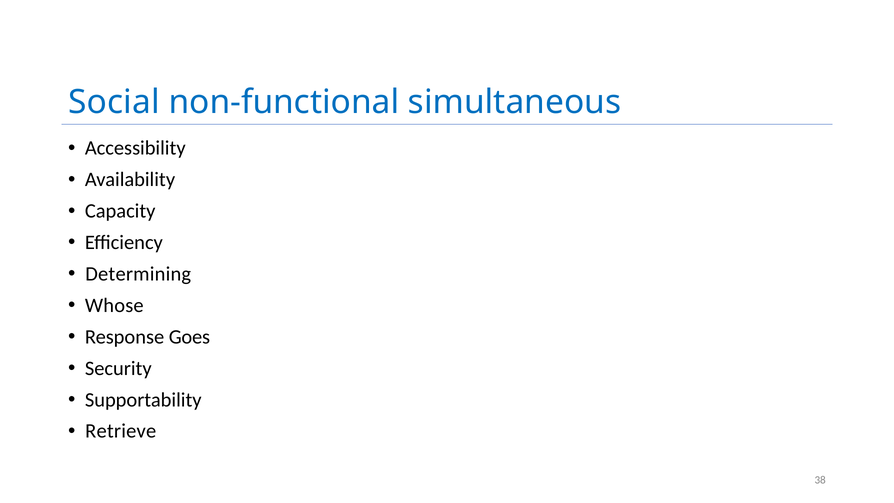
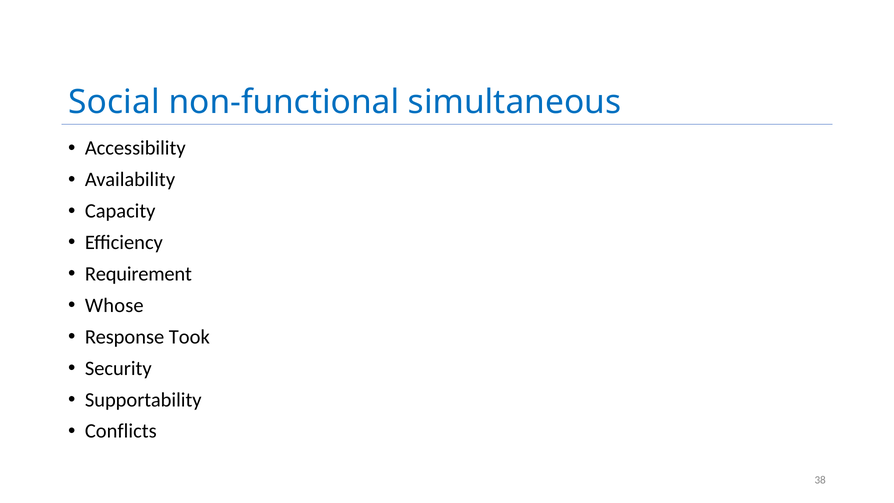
Determining: Determining -> Requirement (138, 274)
Goes: Goes -> Took (189, 337)
Retrieve: Retrieve -> Conflicts (121, 431)
